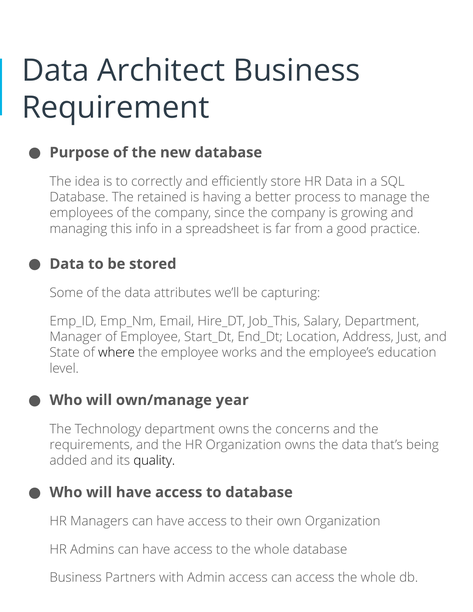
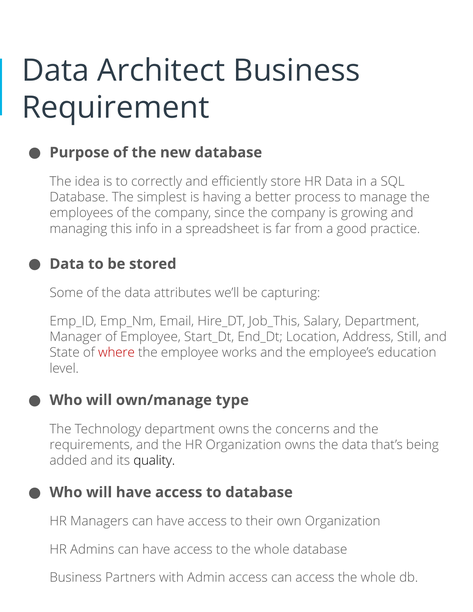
retained: retained -> simplest (162, 197)
Just: Just -> Still (409, 337)
where colour: black -> red (116, 353)
year: year -> type (232, 400)
